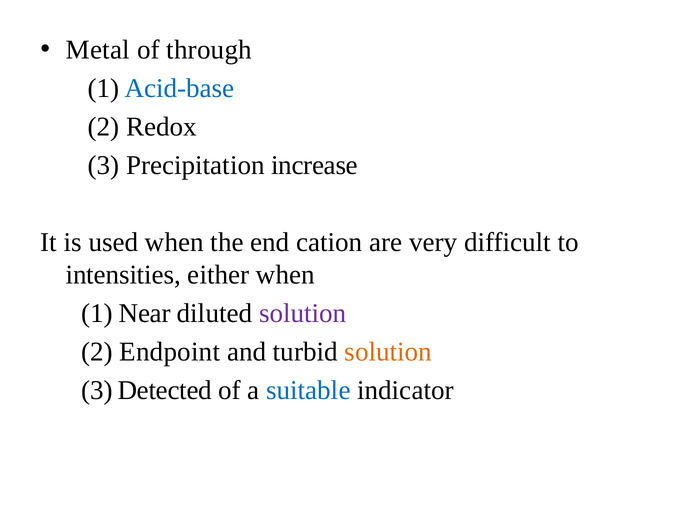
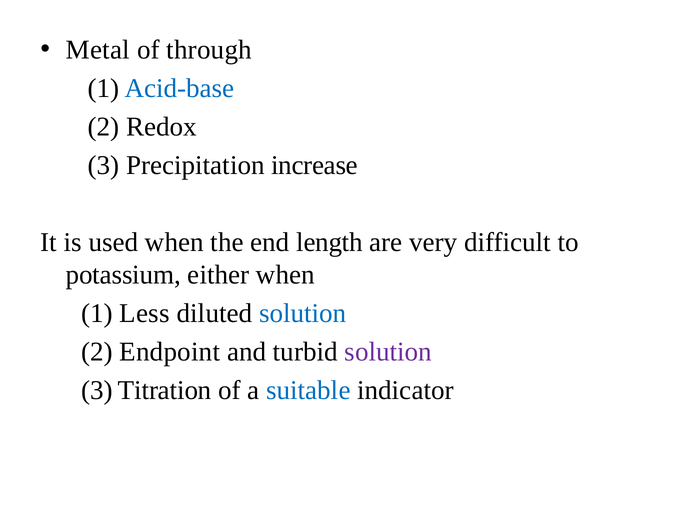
cation: cation -> length (330, 242)
intensities: intensities -> potassium (123, 275)
Near: Near -> Less (144, 313)
solution colour: purple -> blue (303, 313)
solution colour: orange -> purple (388, 352)
Detected: Detected -> Titration (165, 390)
